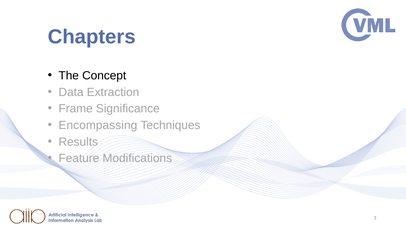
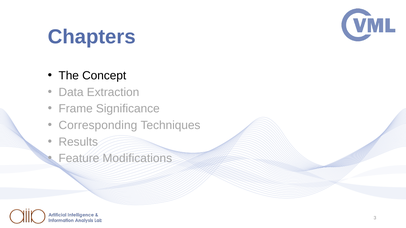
Encompassing: Encompassing -> Corresponding (98, 125)
